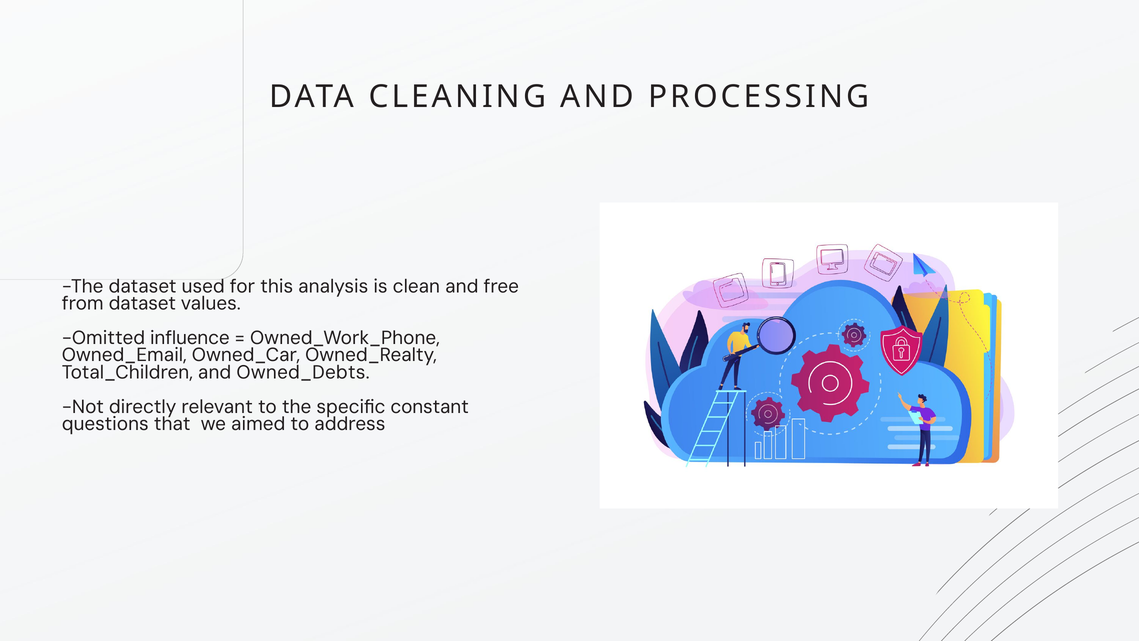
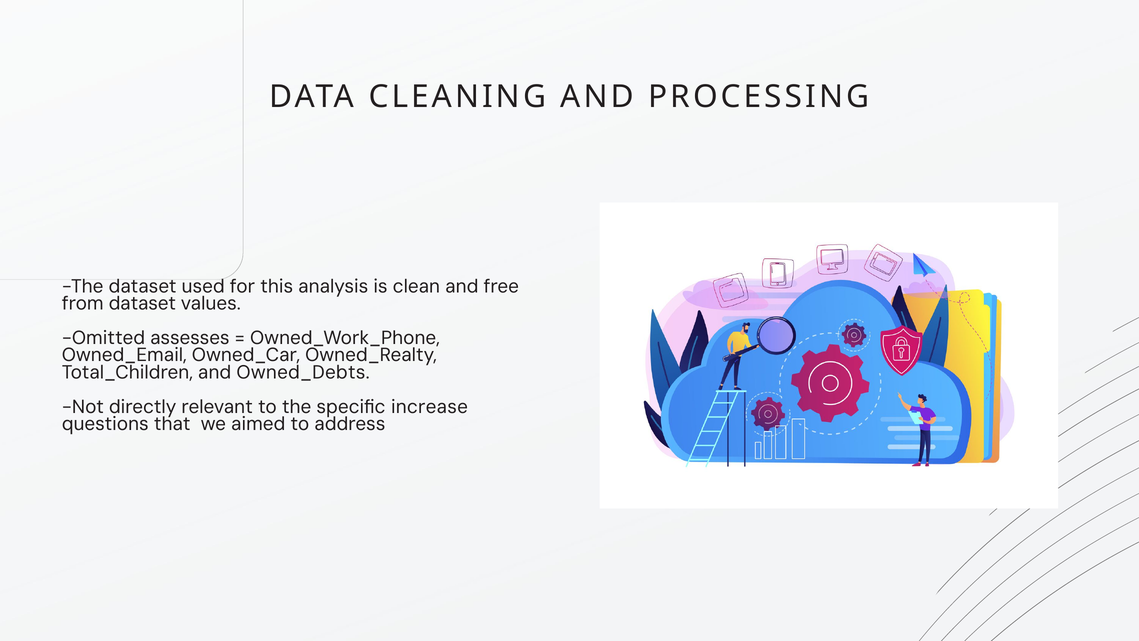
influence: influence -> assesses (190, 338)
constant: constant -> increase (429, 407)
